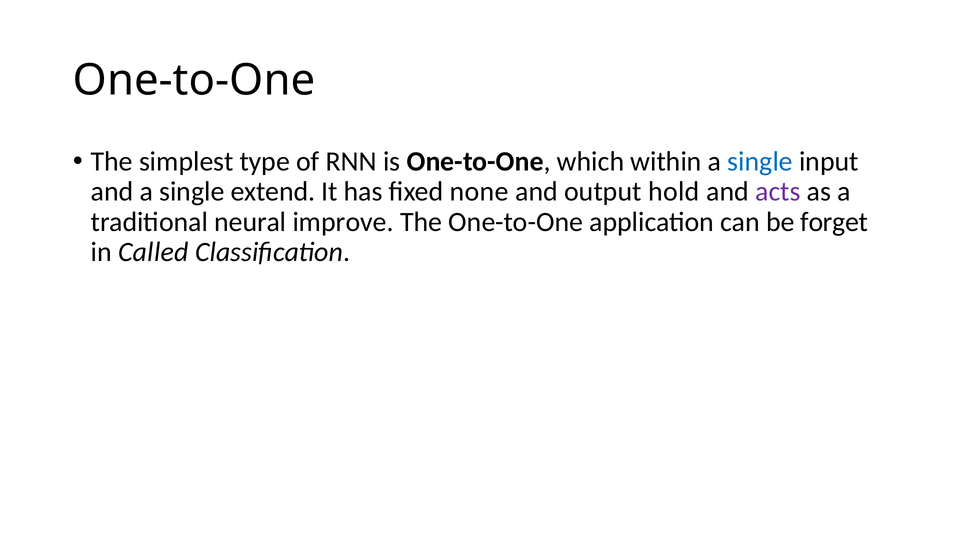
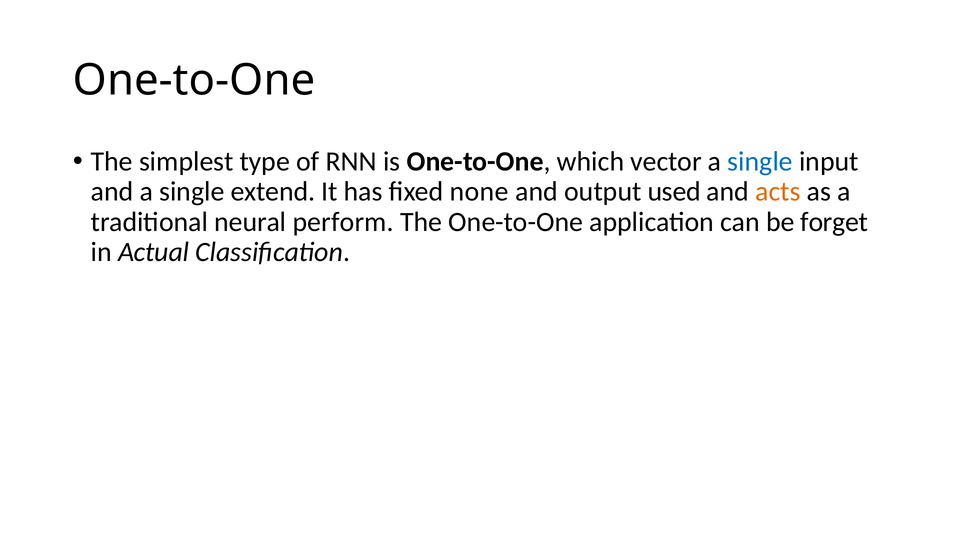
within: within -> vector (666, 162)
hold: hold -> used (674, 192)
acts colour: purple -> orange (778, 192)
improve: improve -> perform (343, 222)
Called: Called -> Actual (154, 252)
